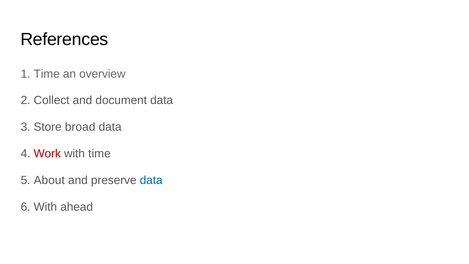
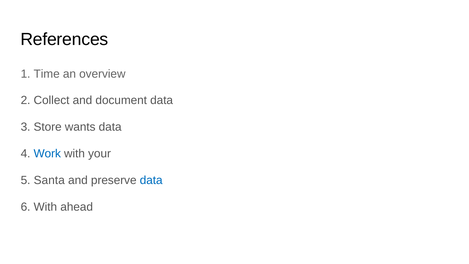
broad: broad -> wants (80, 127)
Work colour: red -> blue (47, 154)
with time: time -> your (100, 154)
About: About -> Santa (49, 180)
